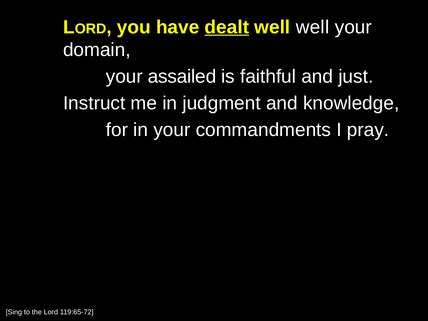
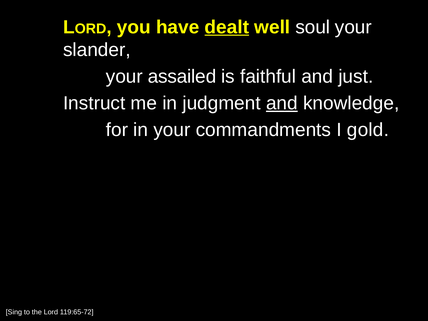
well well: well -> soul (313, 27)
domain: domain -> slander (97, 50)
and underline: none -> present (282, 103)
pray: pray -> gold (368, 130)
